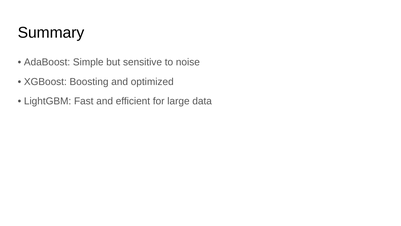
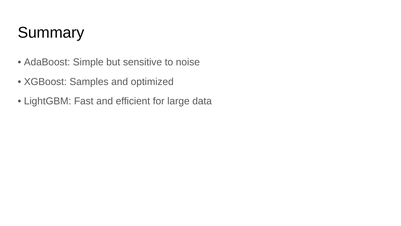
Boosting: Boosting -> Samples (89, 82)
